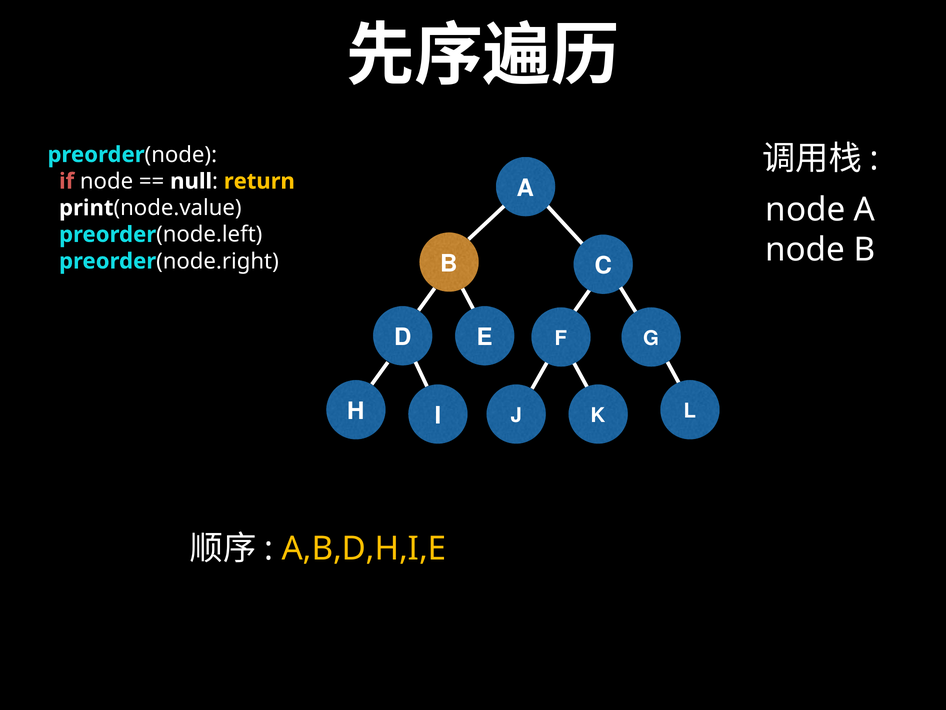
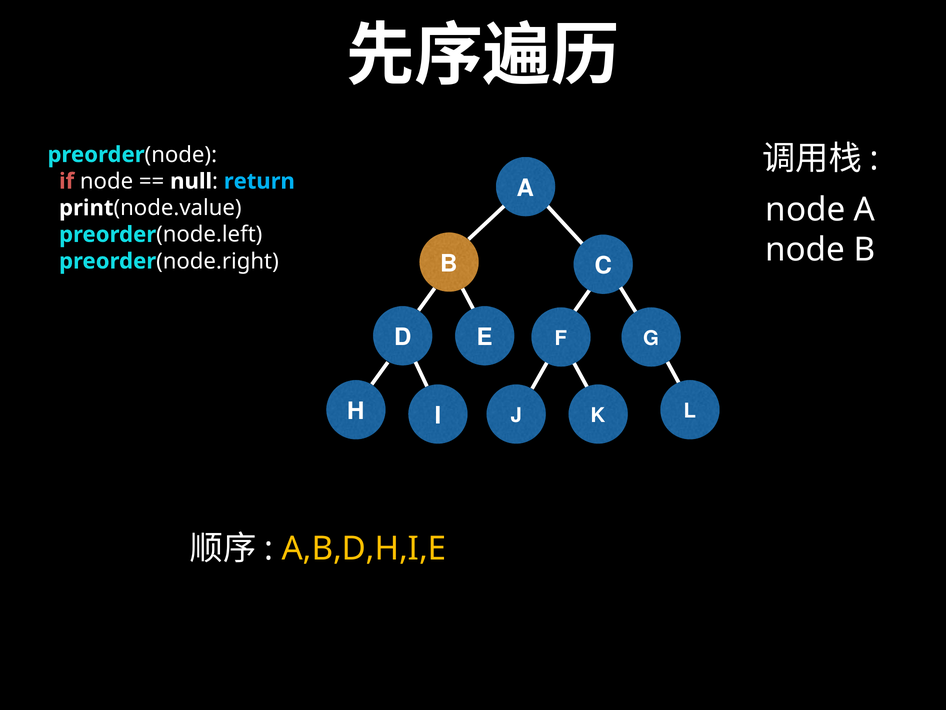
return colour: yellow -> light blue (259, 181)
